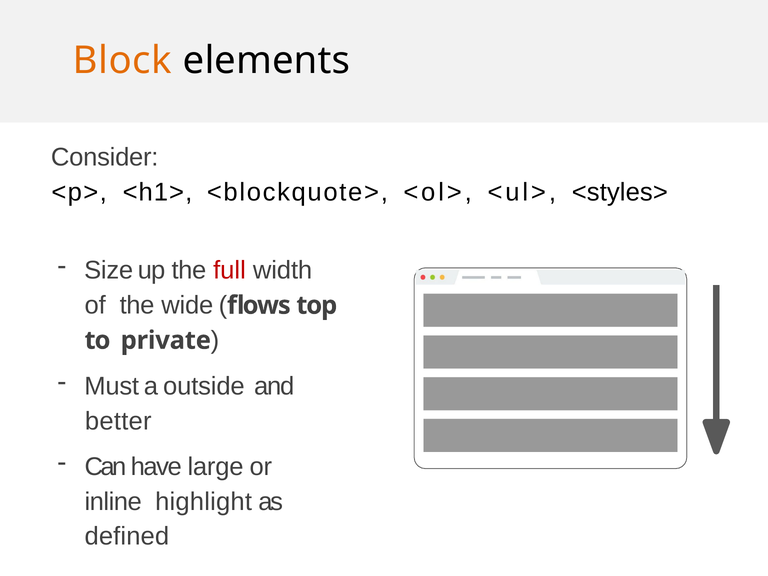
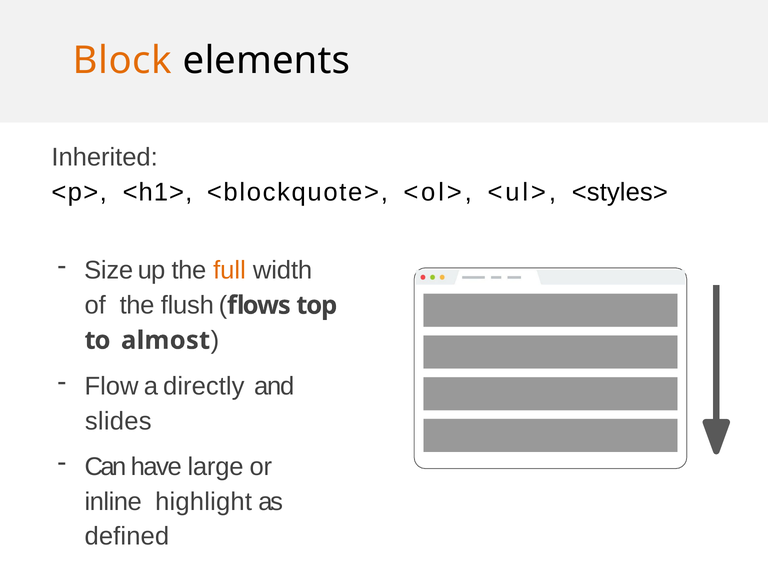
Consider: Consider -> Inherited (105, 157)
full colour: red -> orange (229, 270)
wide: wide -> flush (187, 305)
private: private -> almost (166, 340)
Must: Must -> Flow (112, 386)
outside: outside -> directly (204, 386)
better: better -> slides (118, 421)
